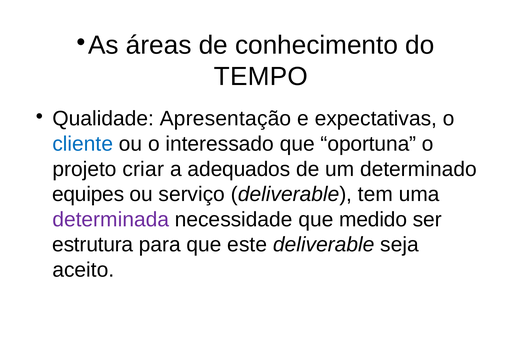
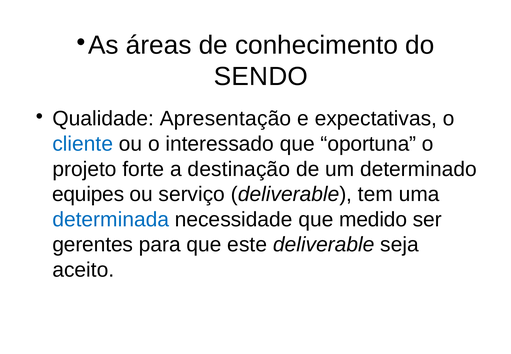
TEMPO: TEMPO -> SENDO (261, 76)
criar: criar -> forte (143, 169)
adequados: adequados -> destinação (239, 169)
determinada colour: purple -> blue (111, 219)
estrutura: estrutura -> gerentes (93, 245)
